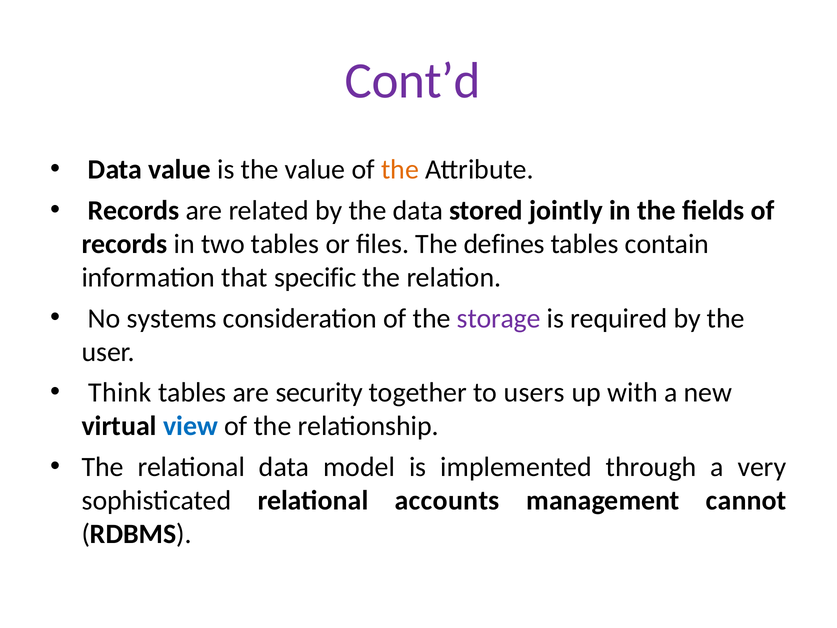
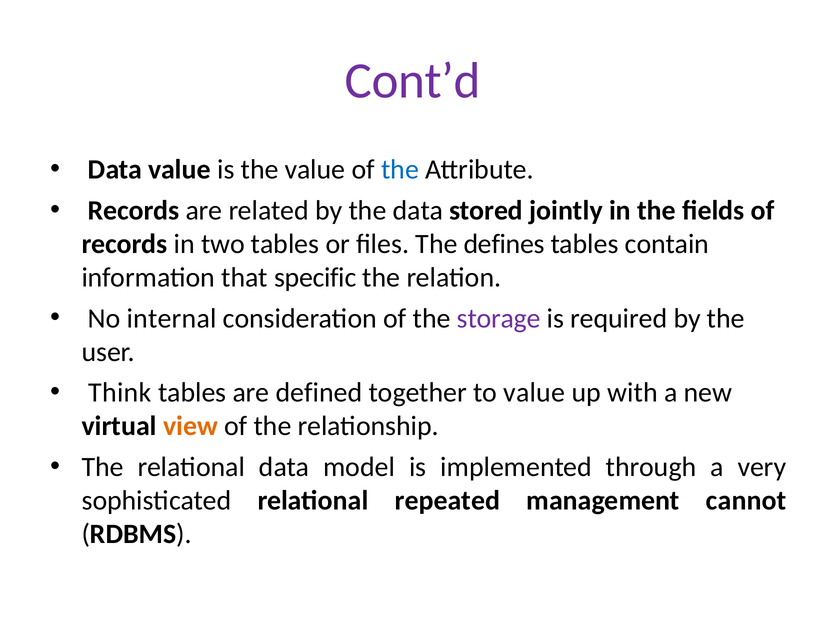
the colour: orange -> blue (400, 169)
systems: systems -> internal (172, 318)
security: security -> defined (319, 393)
to users: users -> value (534, 393)
view colour: blue -> orange (190, 426)
accounts: accounts -> repeated (447, 500)
